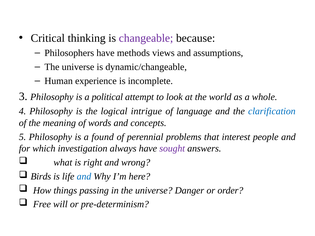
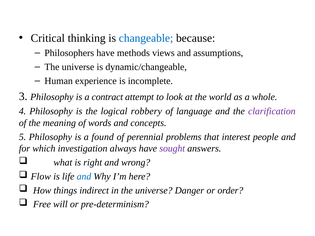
changeable colour: purple -> blue (146, 38)
political: political -> contract (107, 97)
intrigue: intrigue -> robbery (146, 111)
clarification colour: blue -> purple (272, 111)
Birds: Birds -> Flow (41, 177)
passing: passing -> indirect (94, 191)
